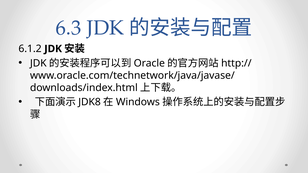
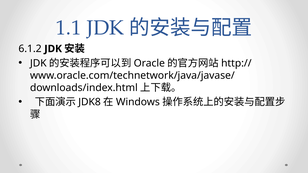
6.3: 6.3 -> 1.1 (69, 28)
